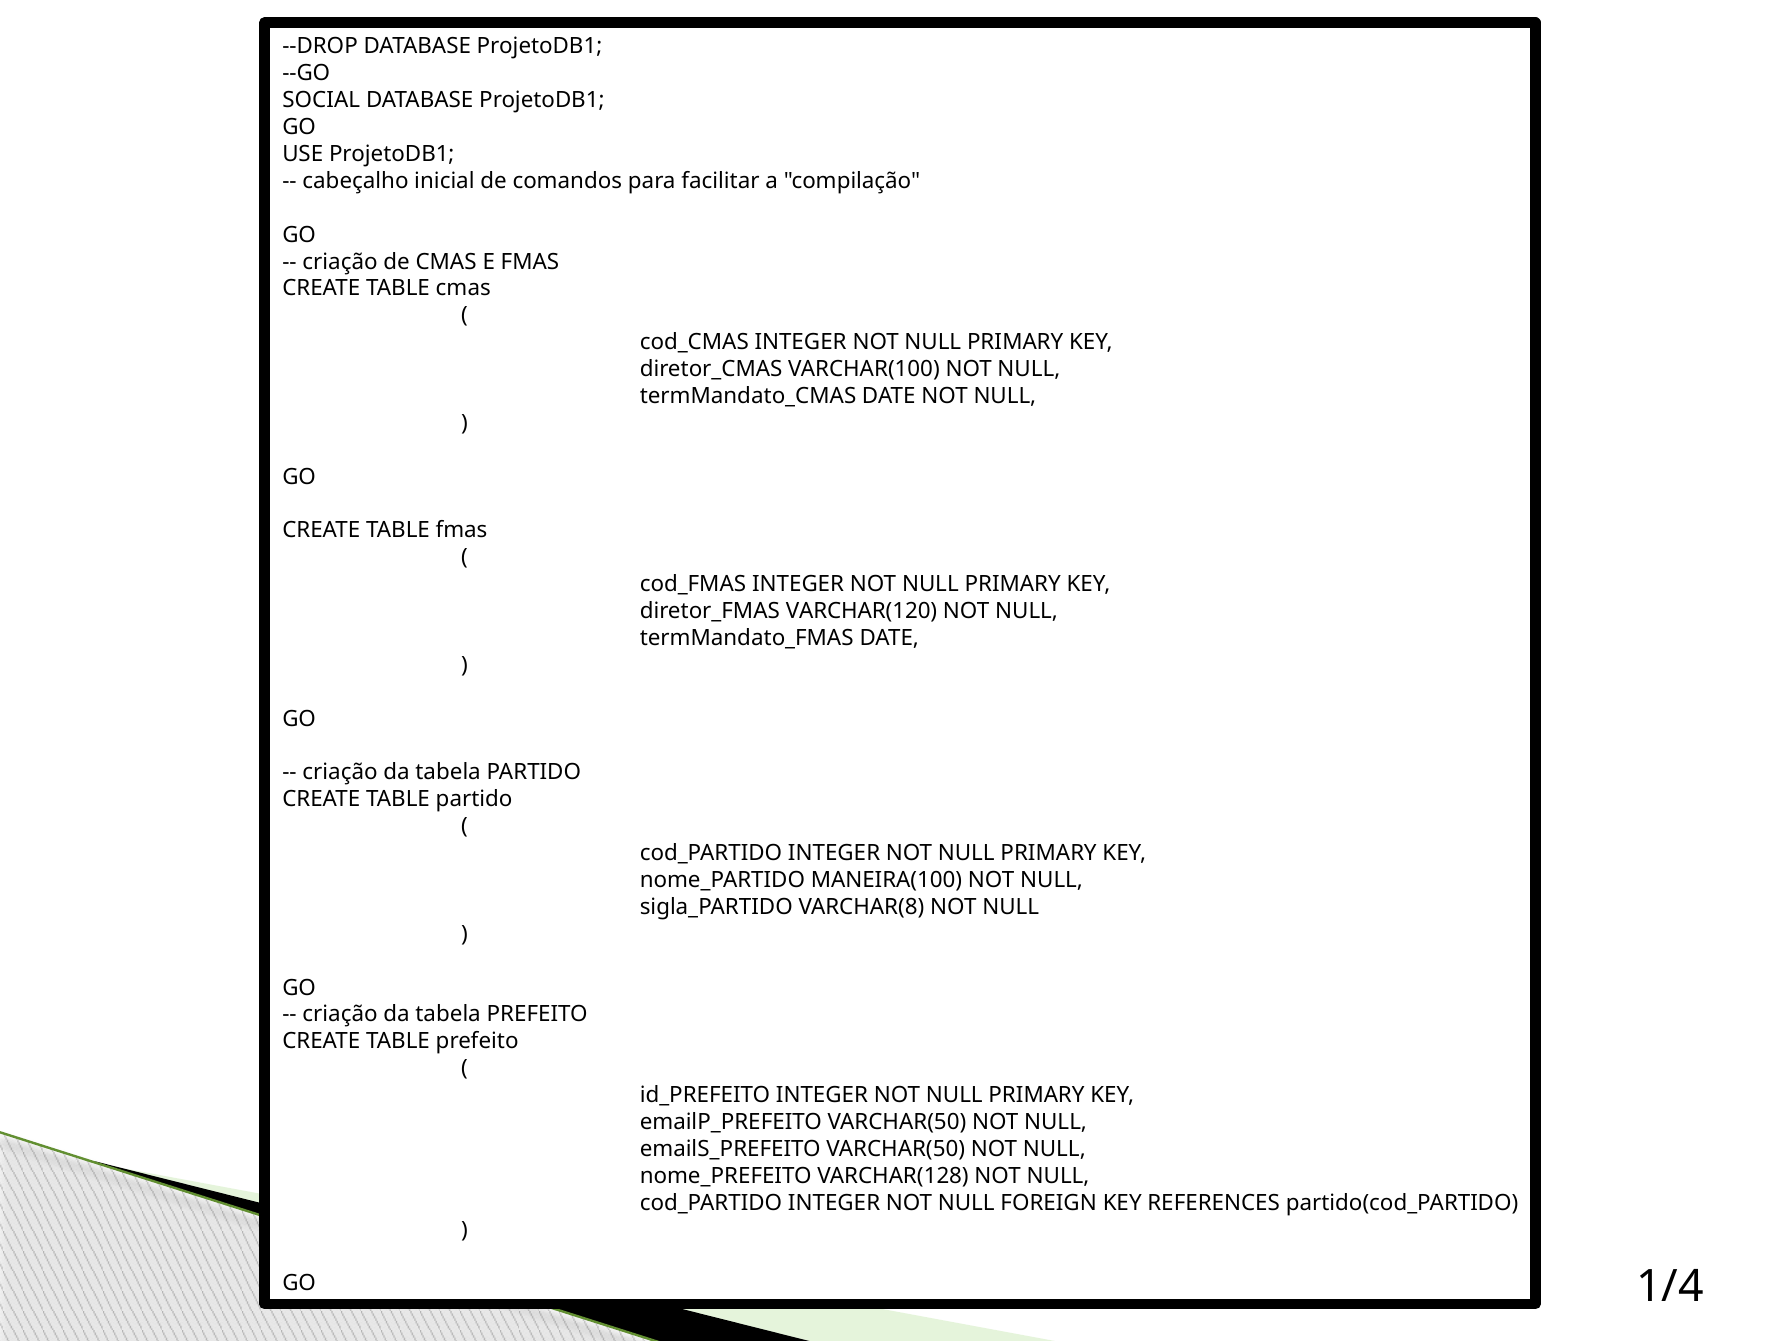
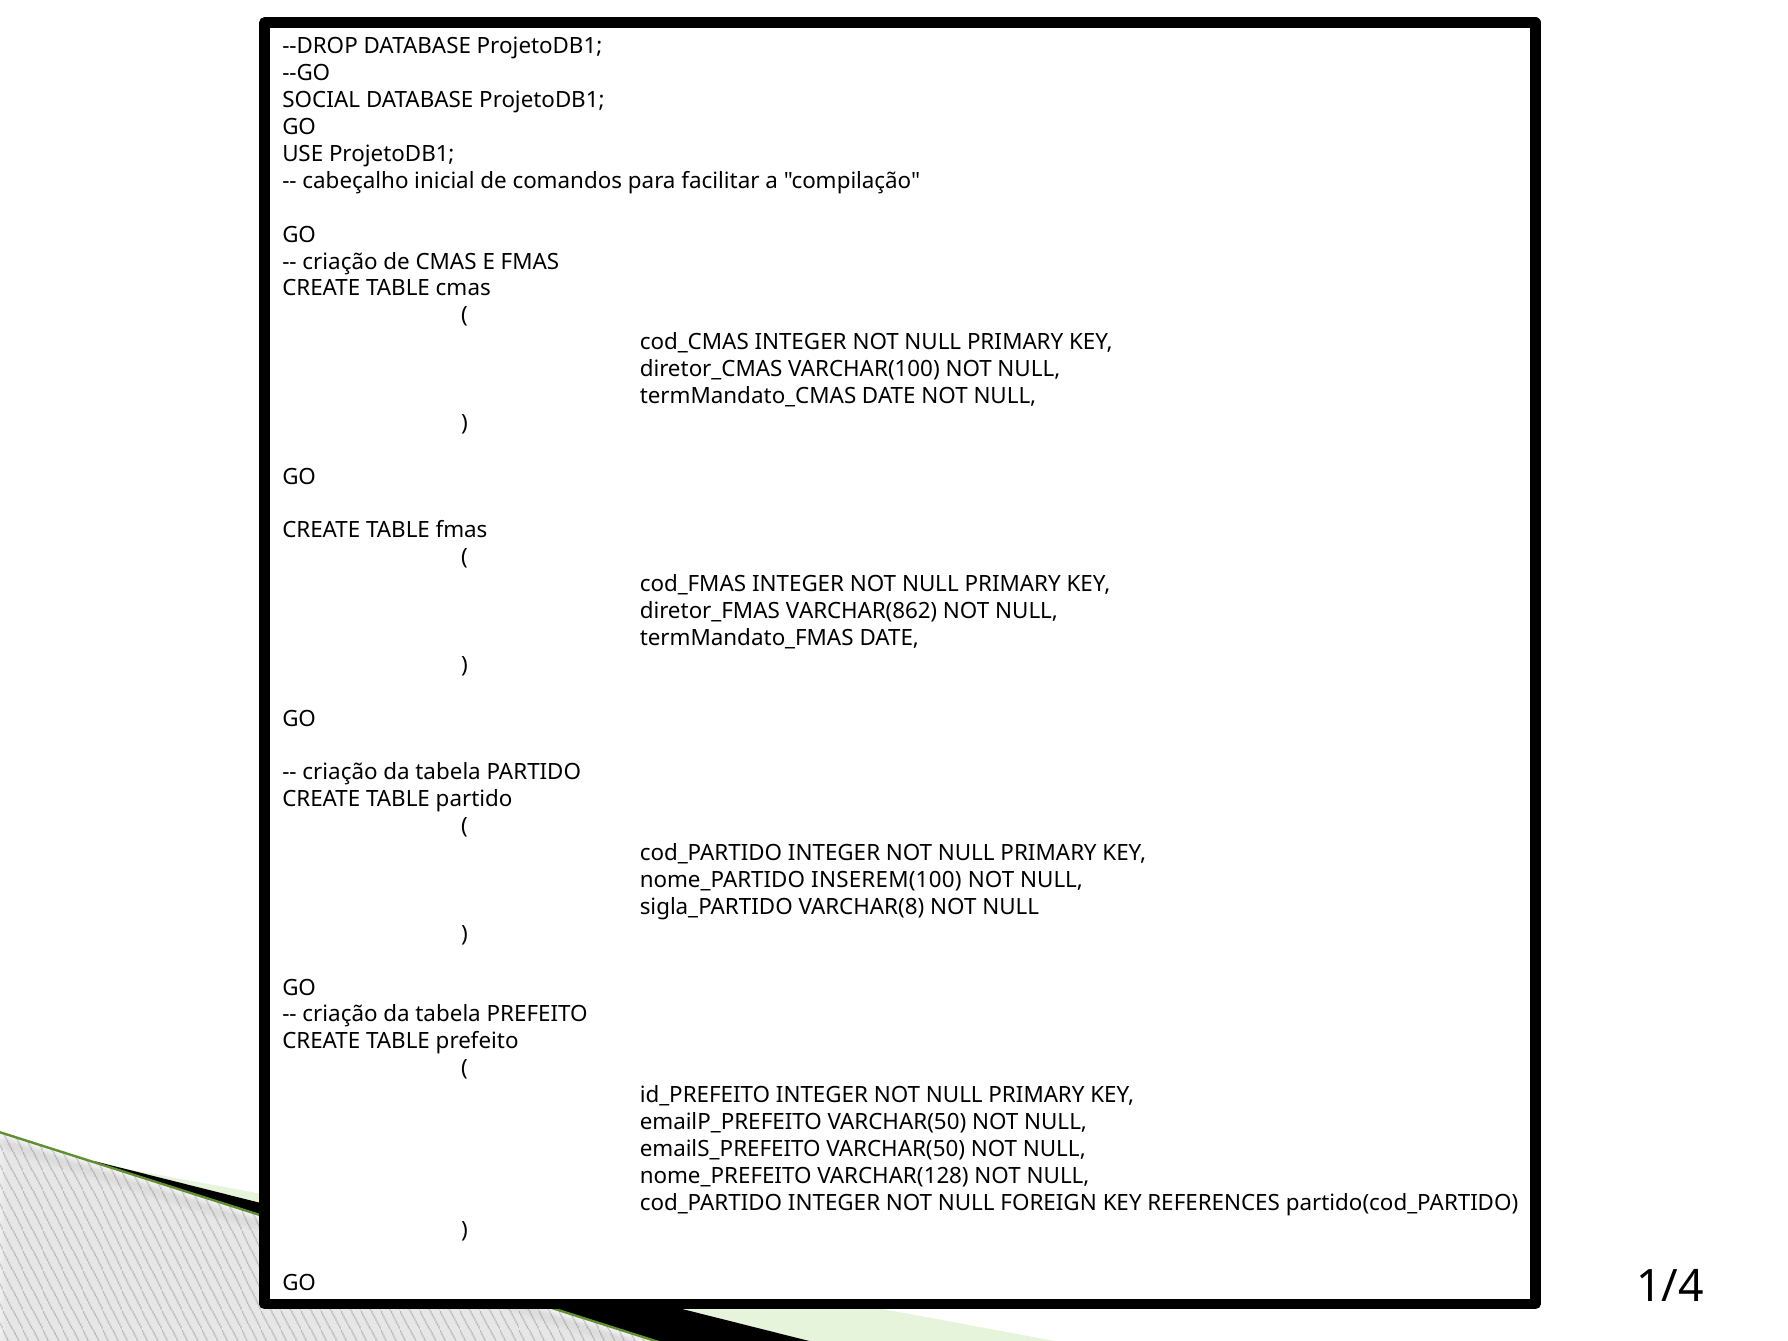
VARCHAR(120: VARCHAR(120 -> VARCHAR(862 (861, 611)
MANEIRA(100: MANEIRA(100 -> INSEREM(100 (886, 880)
